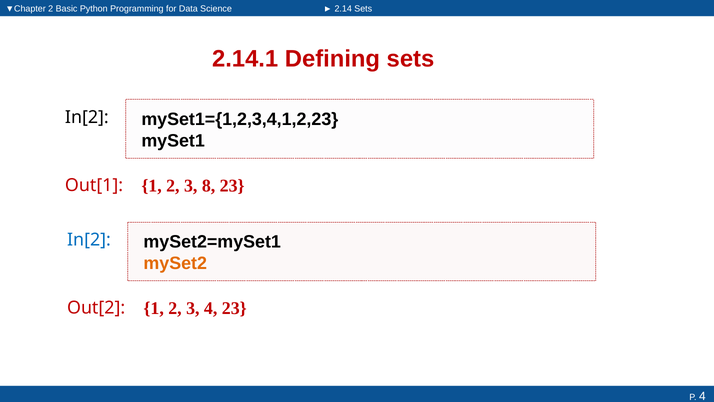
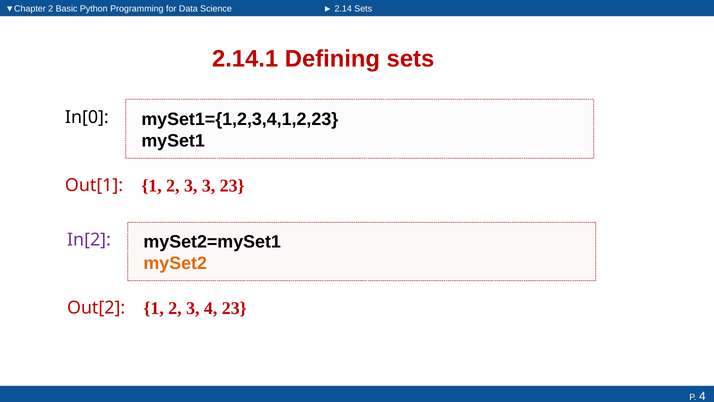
In[2: In[2 -> In[0 (87, 117)
3 8: 8 -> 3 (209, 186)
In[2 colour: blue -> purple (89, 240)
